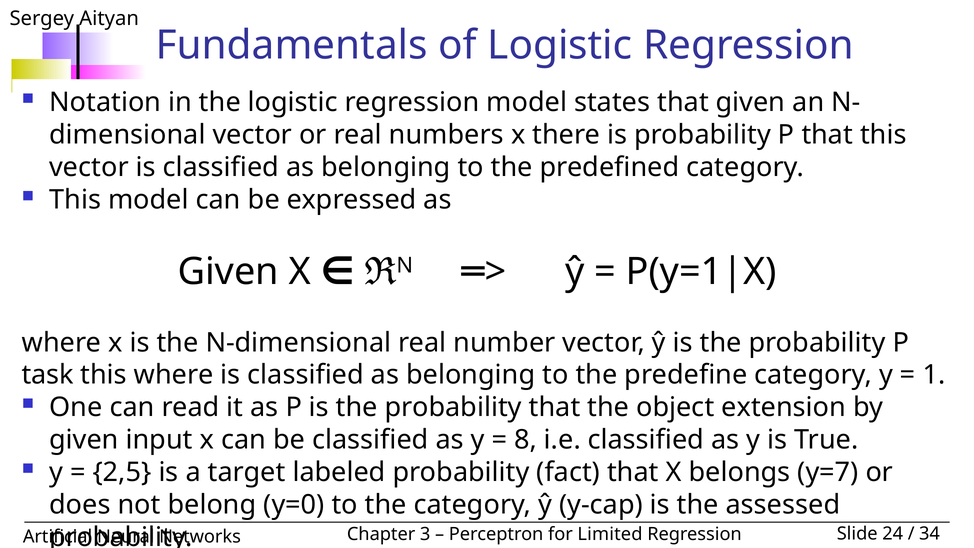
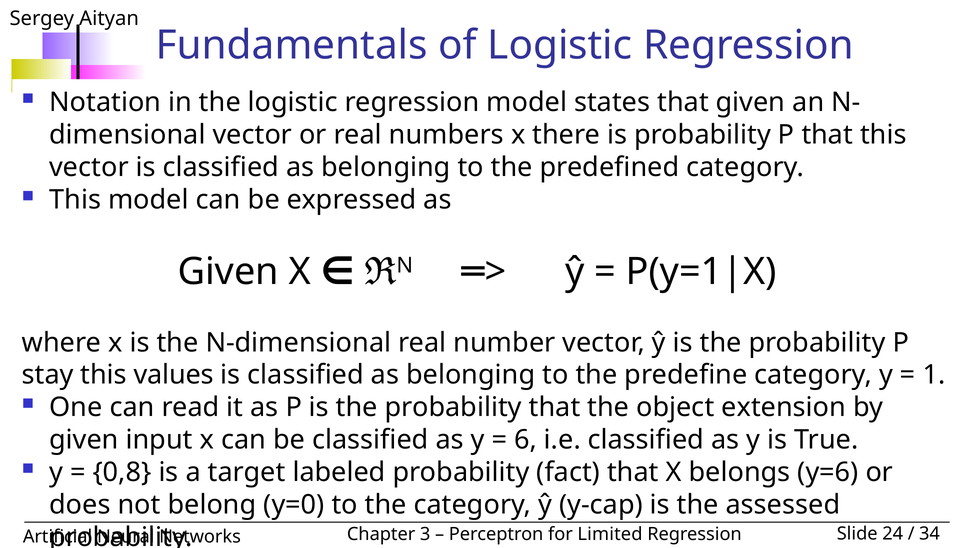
task: task -> stay (48, 375)
this where: where -> values (174, 375)
8: 8 -> 6 (526, 440)
2,5: 2,5 -> 0,8 (122, 472)
y=7: y=7 -> y=6 (828, 472)
